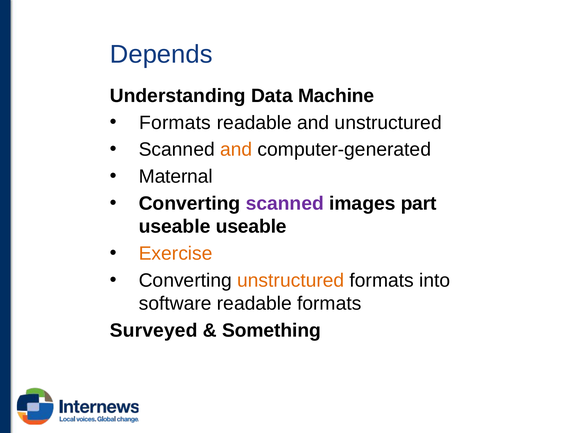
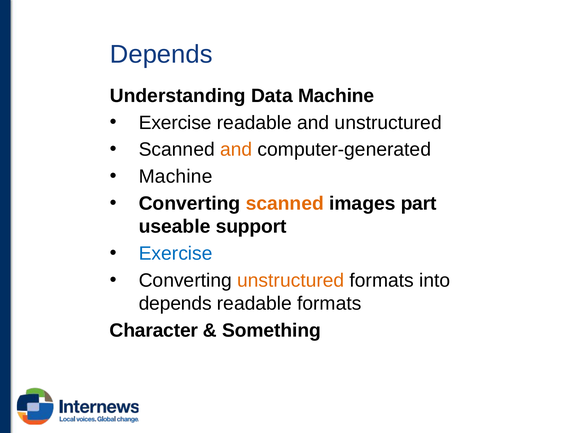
Formats: Formats -> Exercise (175, 123)
Maternal: Maternal -> Machine (176, 177)
scanned colour: purple -> orange (285, 204)
useable useable: useable -> support (251, 227)
Exercise colour: orange -> blue (176, 254)
software: software -> depends (175, 304)
Surveyed: Surveyed -> Character (154, 331)
